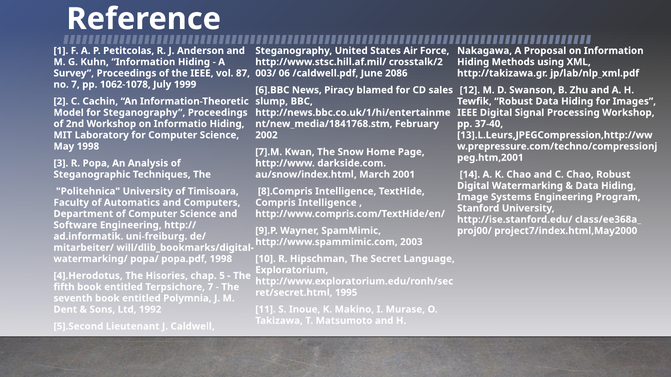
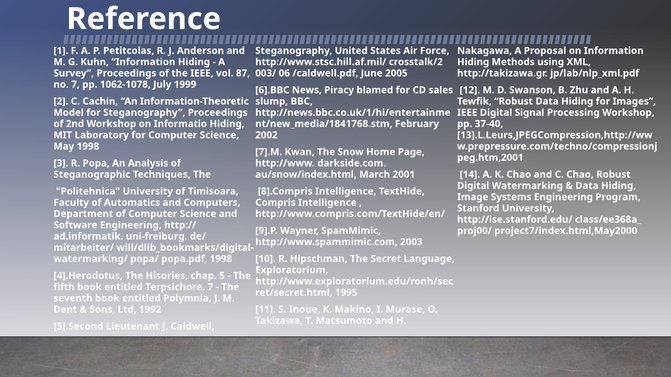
2086: 2086 -> 2005 (396, 73)
